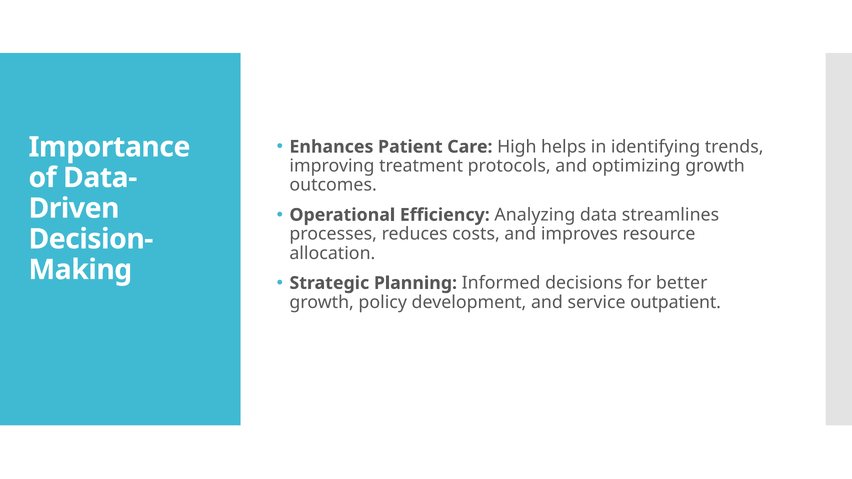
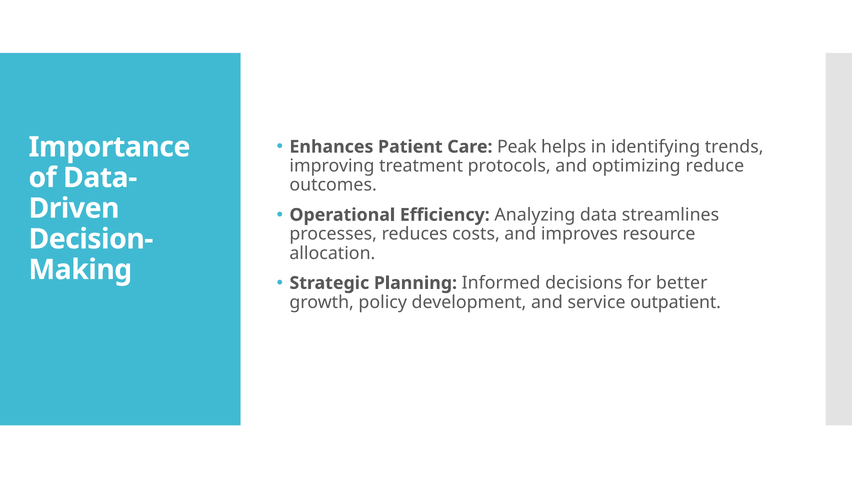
High: High -> Peak (517, 147)
optimizing growth: growth -> reduce (715, 166)
